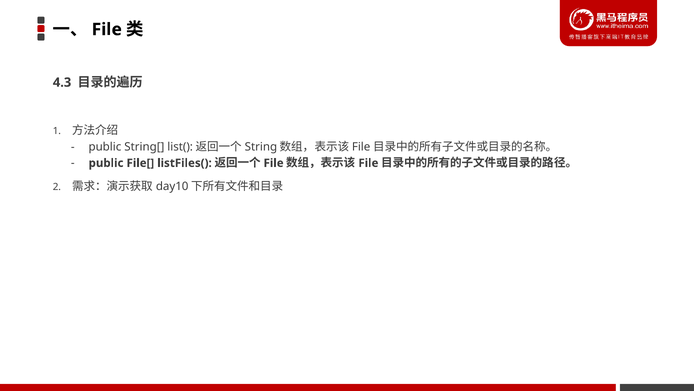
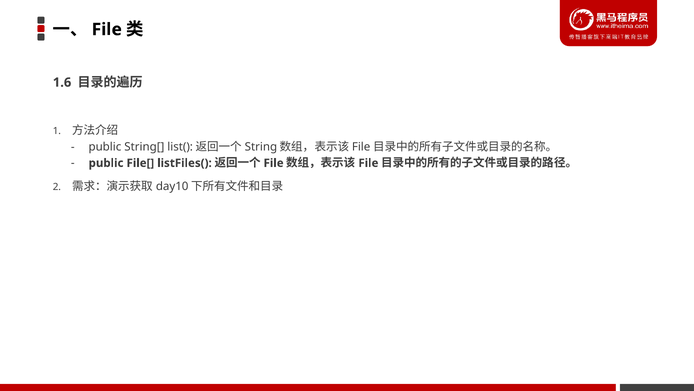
4.3: 4.3 -> 1.6 (62, 82)
